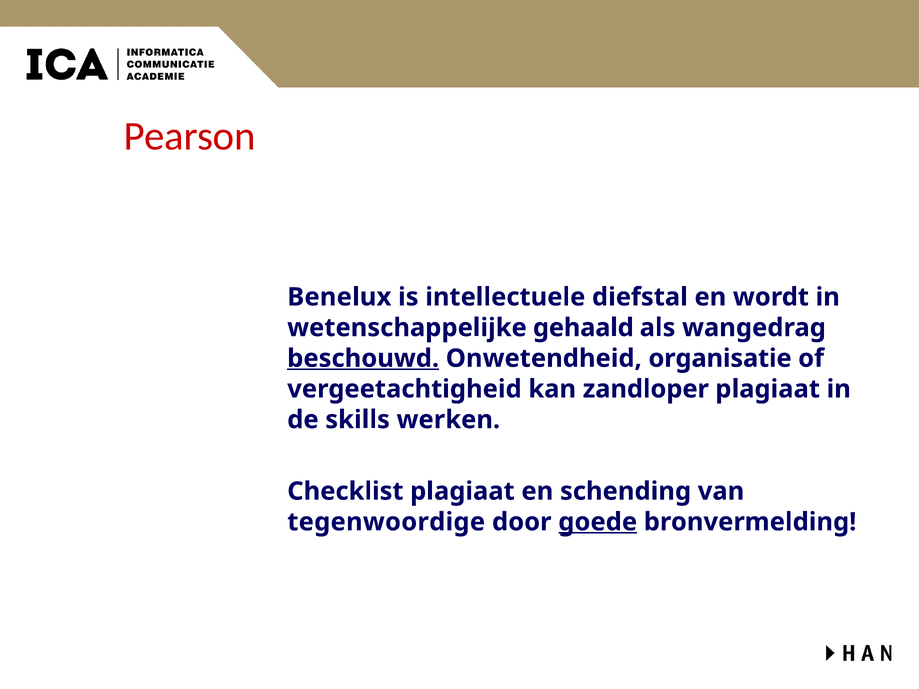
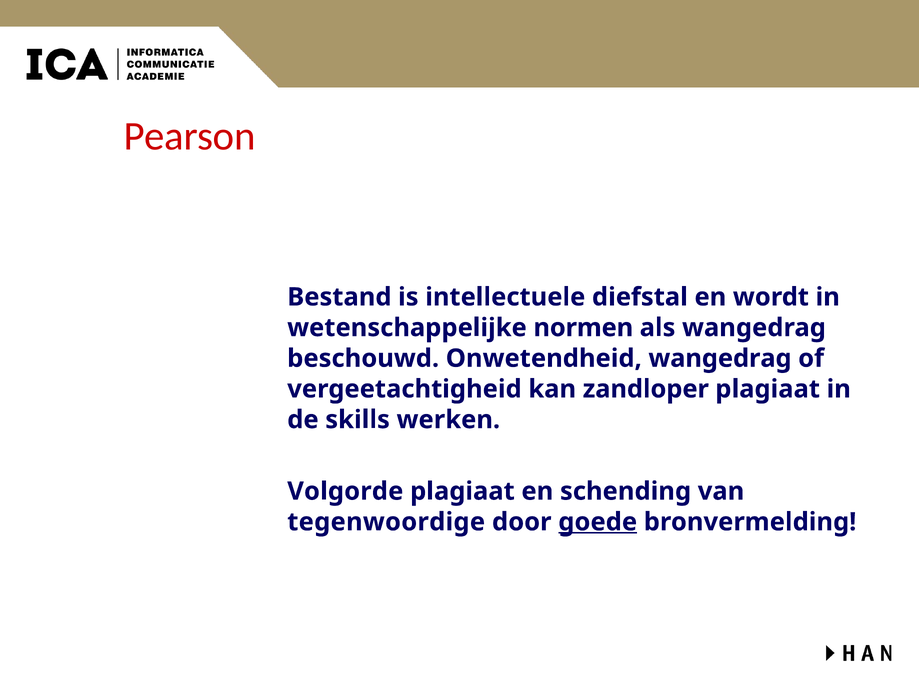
Benelux: Benelux -> Bestand (339, 297)
gehaald: gehaald -> normen (583, 328)
beschouwd underline: present -> none (363, 359)
Onwetendheid organisatie: organisatie -> wangedrag (720, 359)
Checklist: Checklist -> Volgorde (345, 491)
